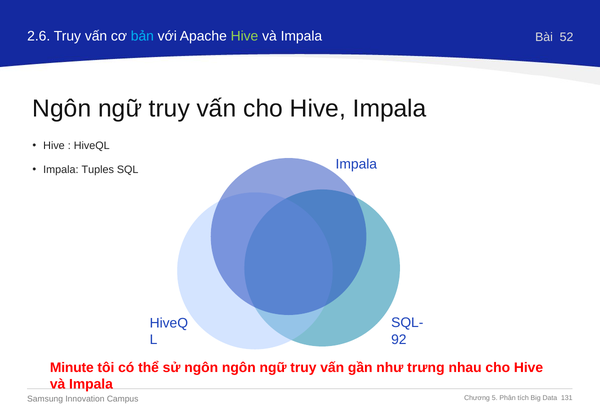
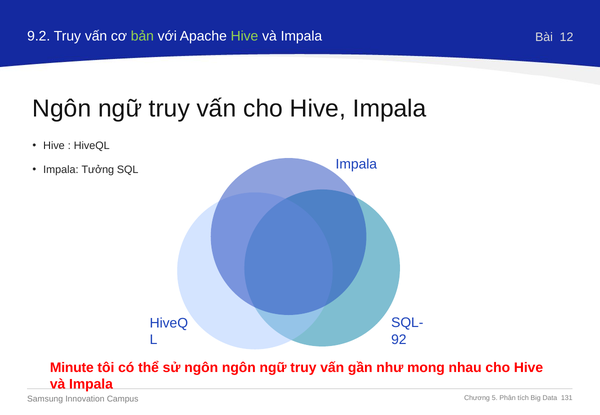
2.6: 2.6 -> 9.2 (39, 36)
bản colour: light blue -> light green (142, 36)
52: 52 -> 12 (567, 37)
Tuples: Tuples -> Tưởng (98, 170)
trưng: trưng -> mong (426, 368)
